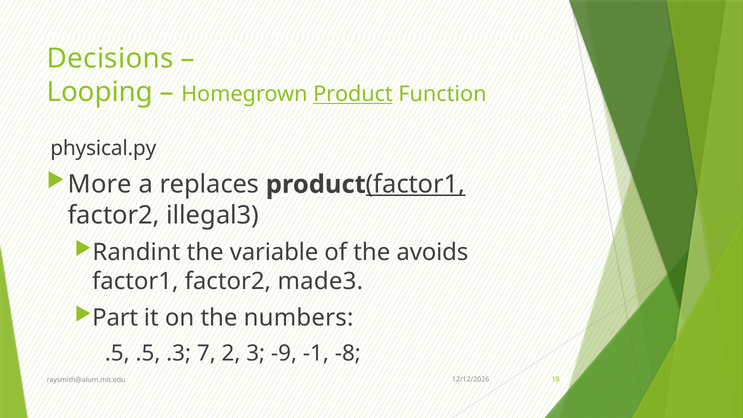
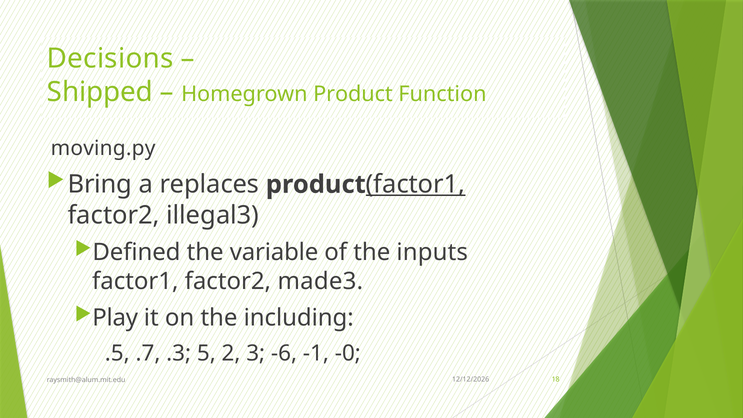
Looping: Looping -> Shipped (100, 92)
Product underline: present -> none (353, 94)
physical.py: physical.py -> moving.py (103, 148)
More: More -> Bring (100, 184)
Randint: Randint -> Defined (136, 252)
avoids: avoids -> inputs (432, 252)
Part: Part -> Play (115, 318)
numbers: numbers -> including (299, 318)
.5 .5: .5 -> .7 (148, 353)
7: 7 -> 5 (206, 353)
-9: -9 -> -6 (284, 353)
-8: -8 -> -0 (348, 353)
